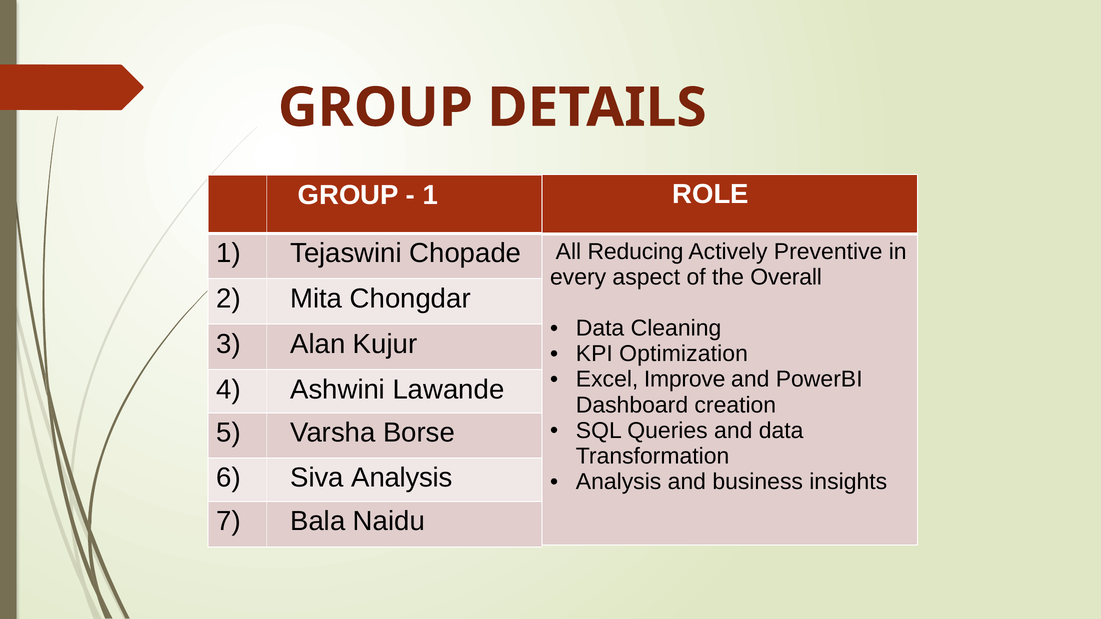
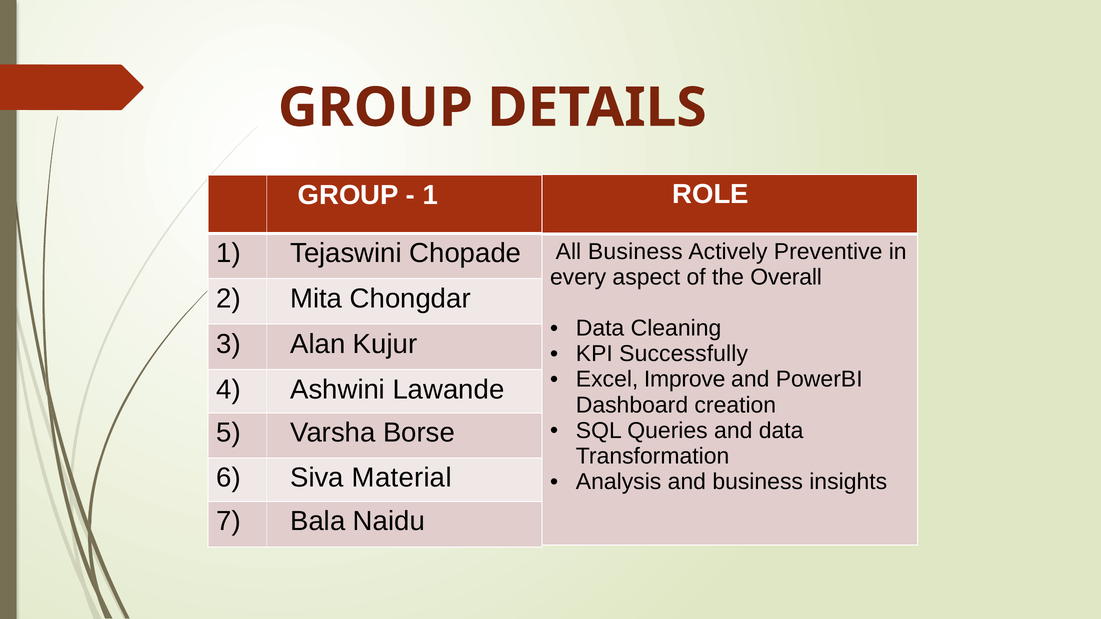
All Reducing: Reducing -> Business (635, 252)
Optimization: Optimization -> Successfully (684, 354)
Siva Analysis: Analysis -> Material (402, 478)
